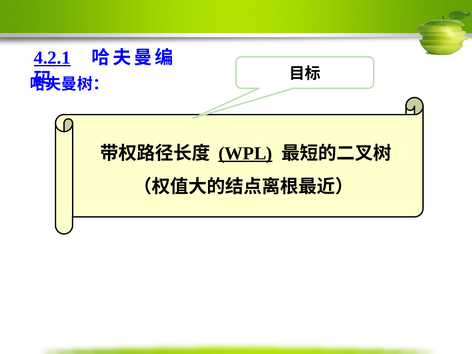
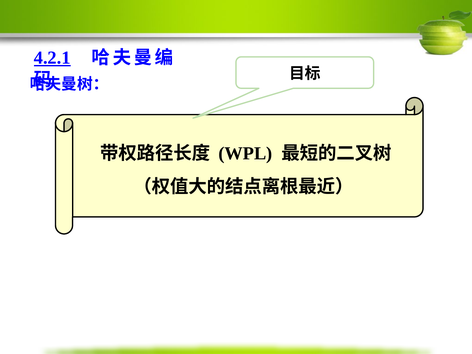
WPL underline: present -> none (245, 153)
